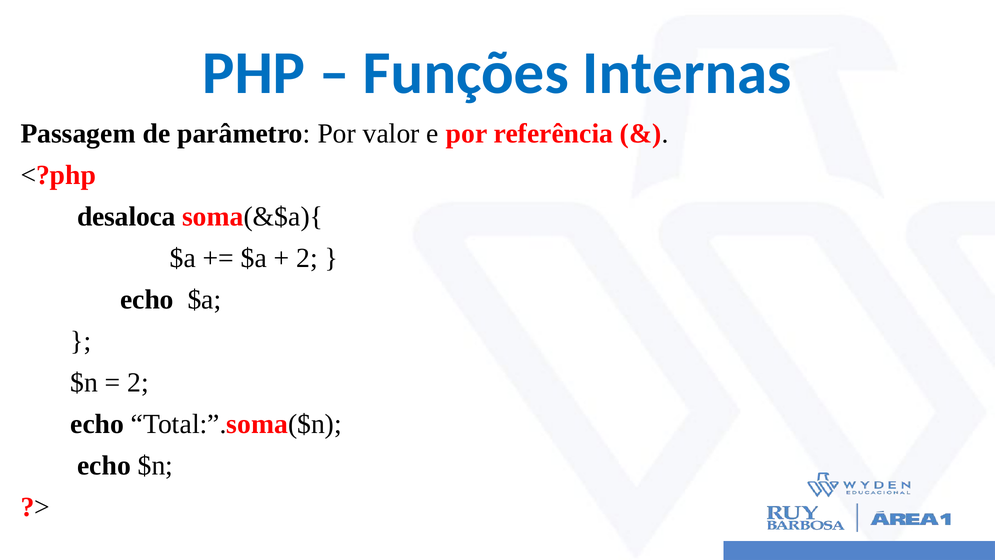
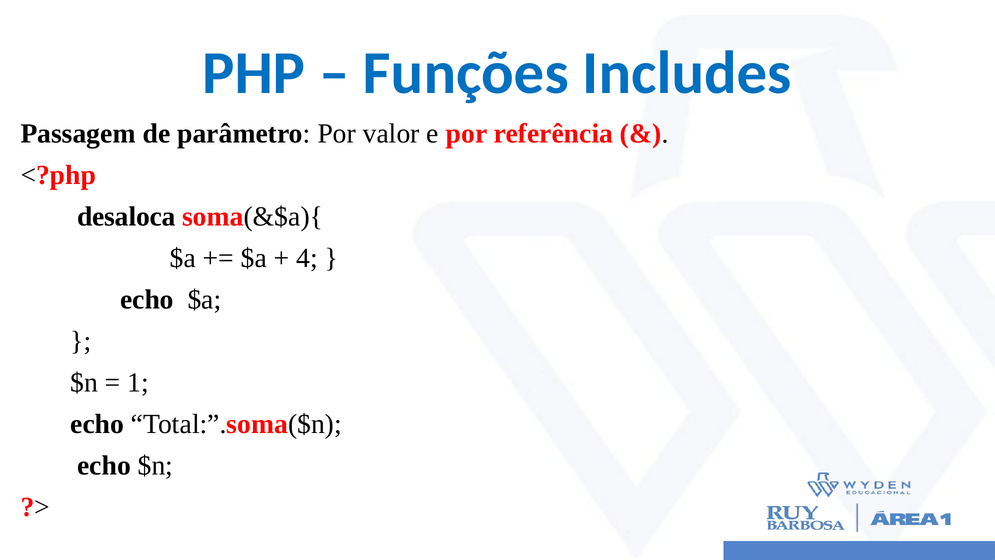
Internas: Internas -> Includes (687, 73)
2: 2 -> 4 (307, 258)
2: 2 -> 1 (138, 383)
